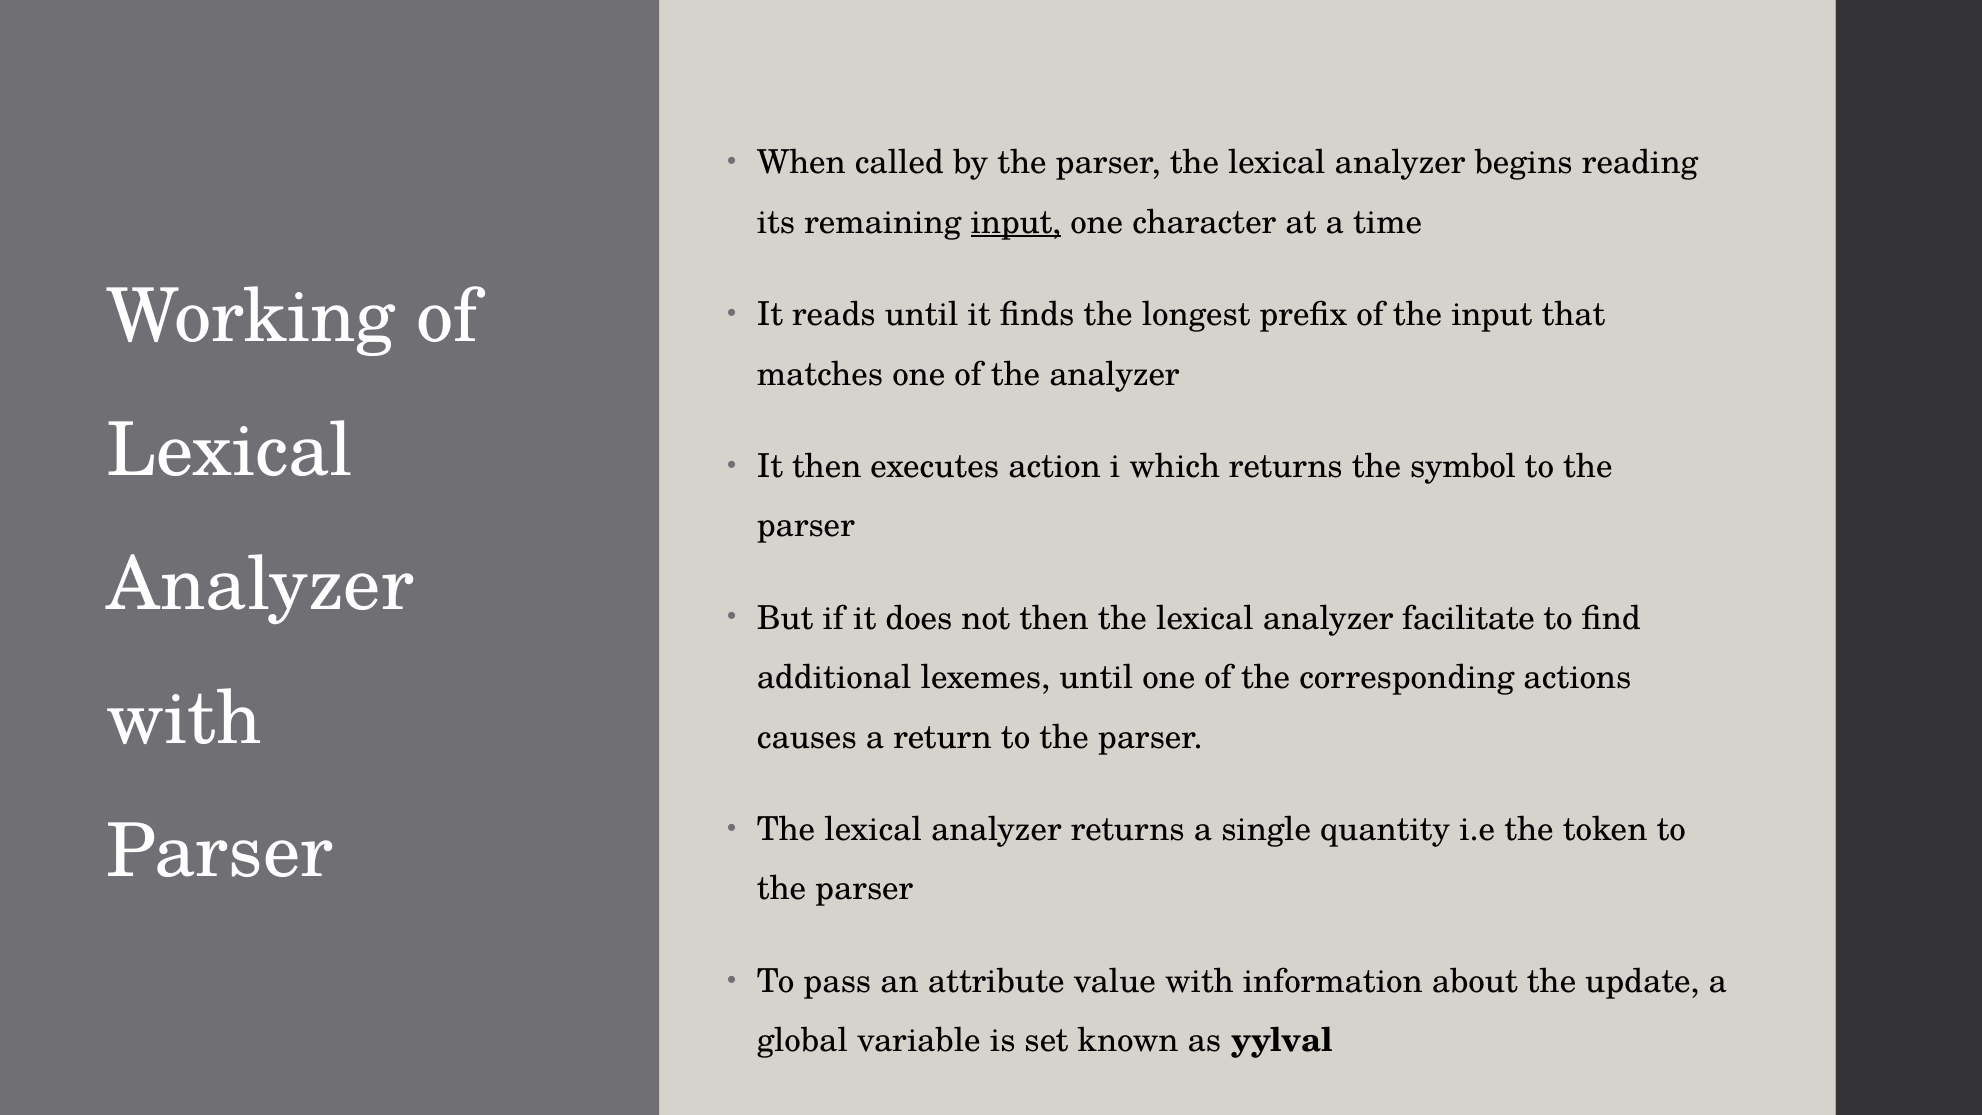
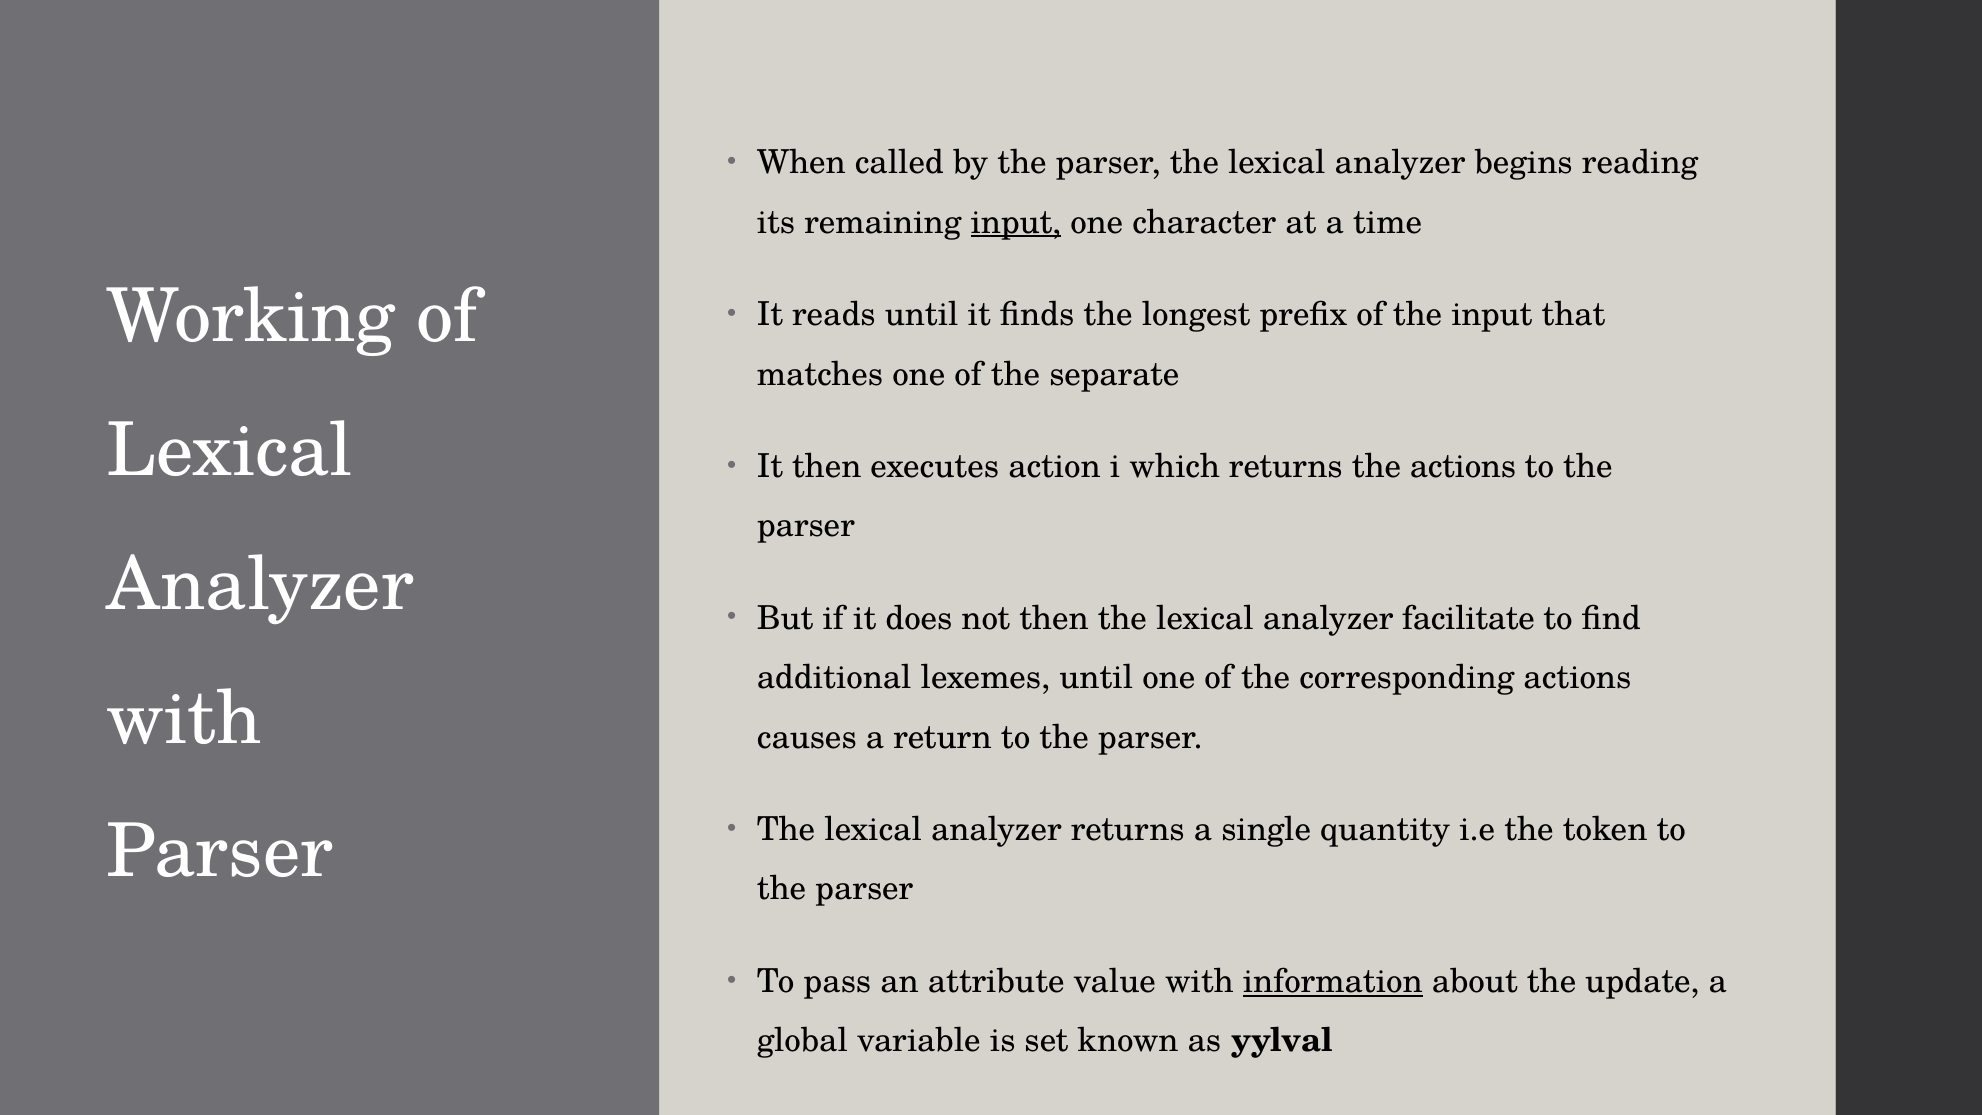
the analyzer: analyzer -> separate (1114, 374)
the symbol: symbol -> actions (1463, 466)
information underline: none -> present (1333, 981)
